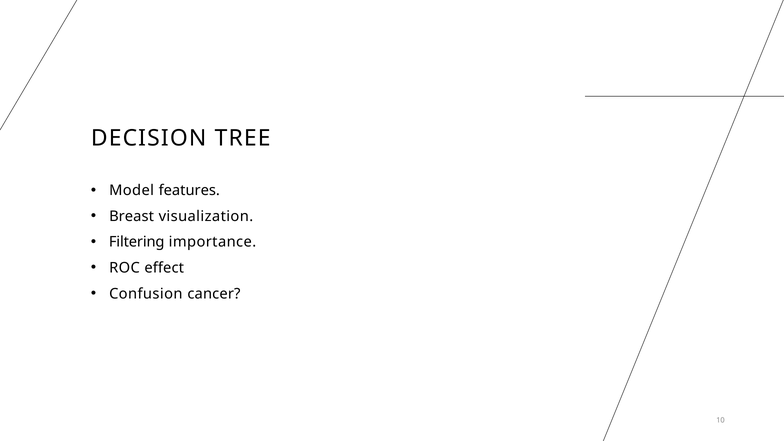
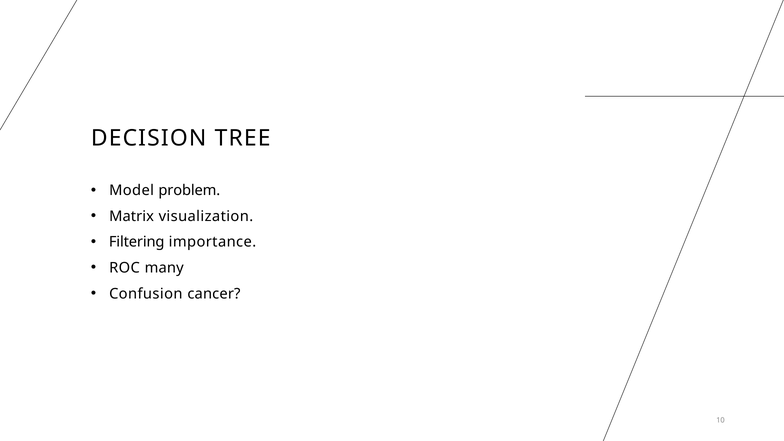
features: features -> problem (189, 190)
Breast: Breast -> Matrix (132, 216)
effect: effect -> many (164, 268)
